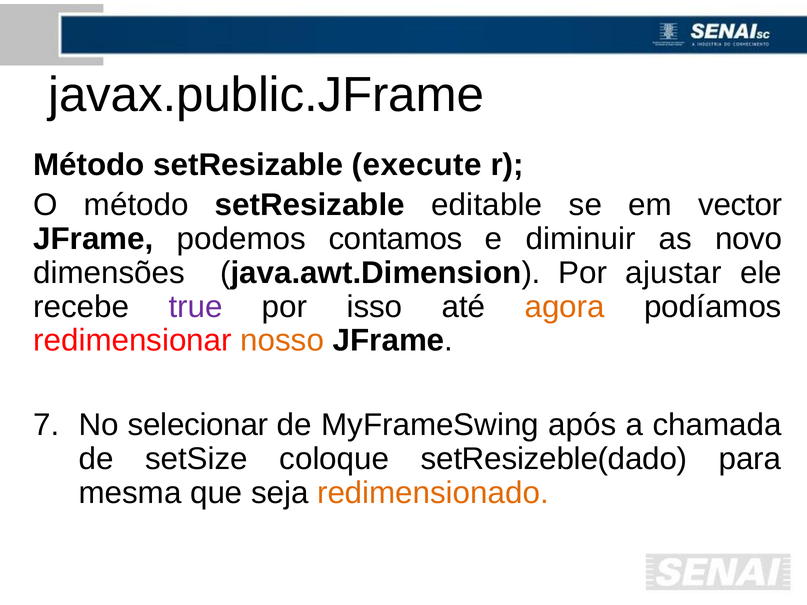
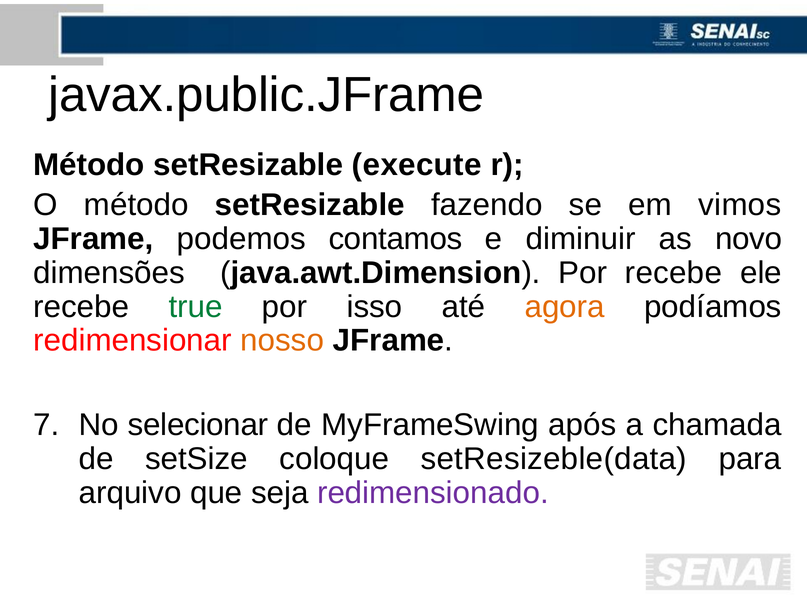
editable: editable -> fazendo (487, 205)
vector: vector -> vimos (740, 205)
Por ajustar: ajustar -> recebe (673, 273)
true colour: purple -> green (196, 307)
setResizeble(dado: setResizeble(dado -> setResizeble(data (554, 459)
mesma: mesma -> arquivo (130, 493)
redimensionado colour: orange -> purple (433, 493)
